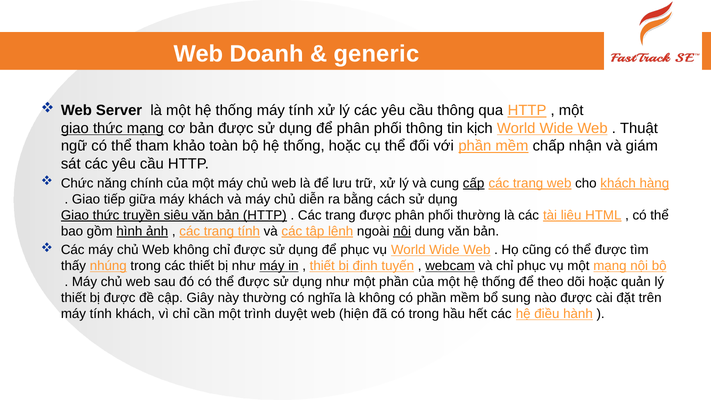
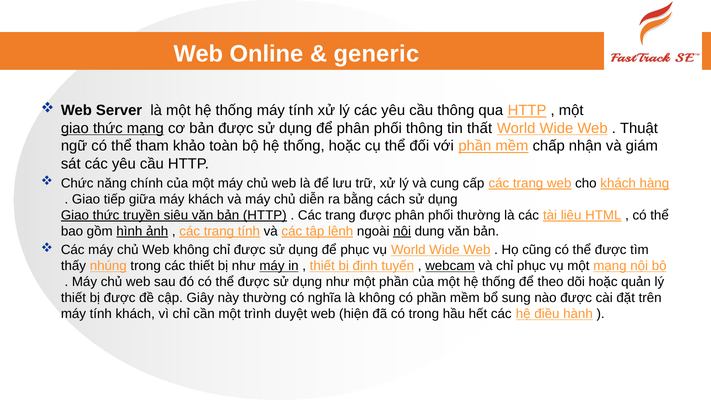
Doanh: Doanh -> Online (267, 54)
kịch: kịch -> thất (480, 128)
cấp underline: present -> none (474, 183)
